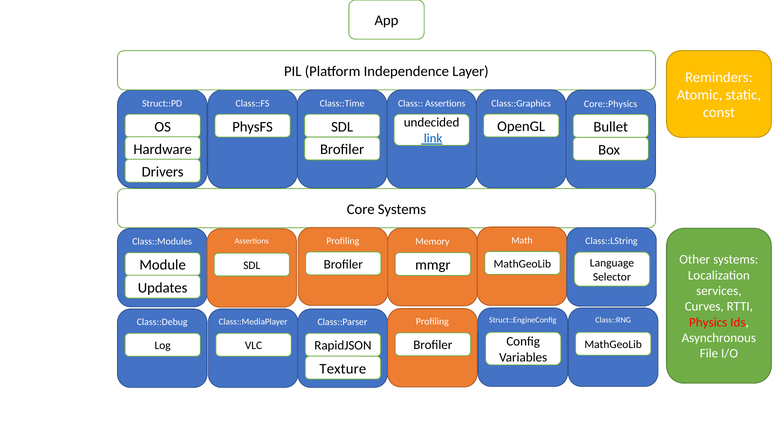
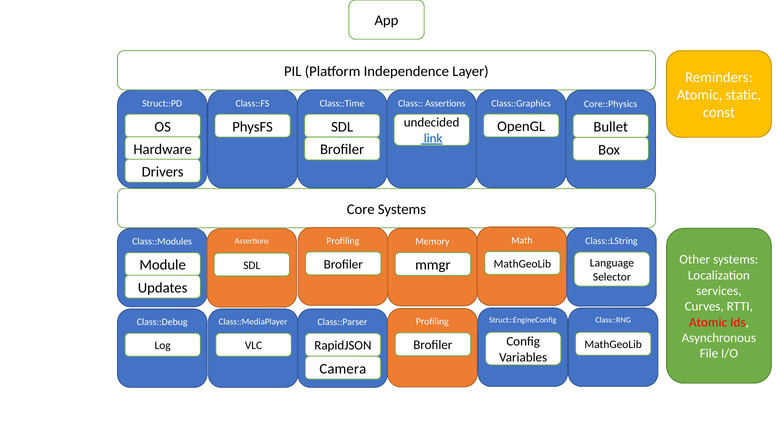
Physics: Physics -> Atomic (708, 322)
Texture: Texture -> Camera (343, 369)
